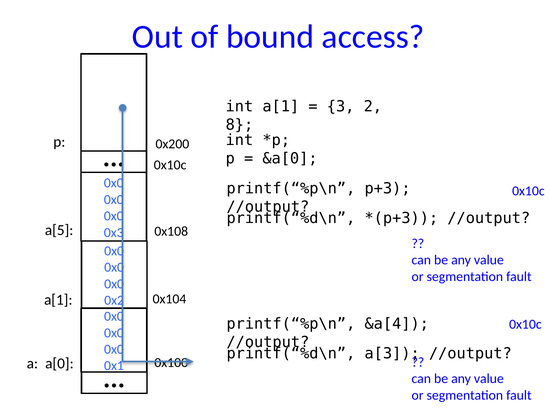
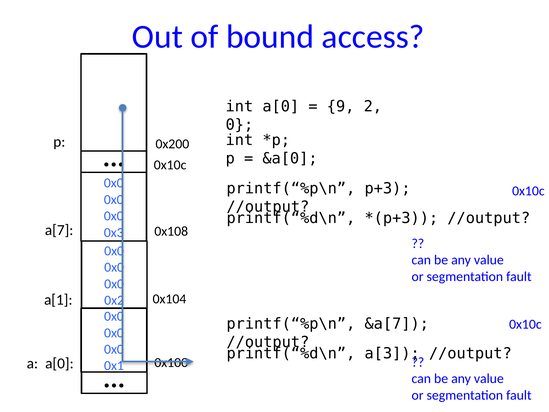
int a[1: a[1 -> a[0 (281, 106)
3: 3 -> 9 (341, 106)
8: 8 -> 0 (239, 125)
a[5: a[5 -> a[7 (59, 230)
&a[4: &a[4 -> &a[7 (397, 324)
